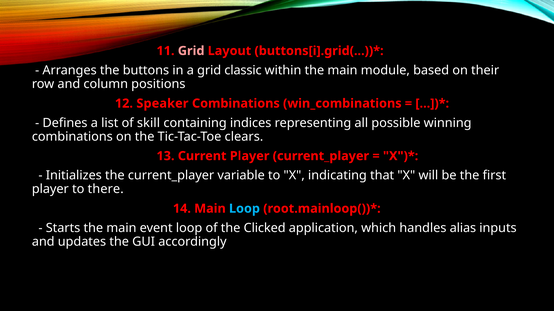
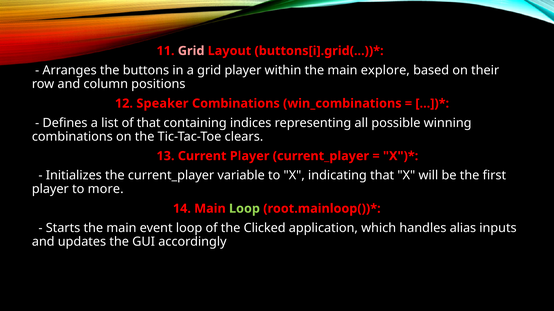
grid classic: classic -> player (243, 70)
module: module -> explore (385, 70)
of skill: skill -> that (149, 123)
there: there -> more (106, 189)
Loop colour: light blue -> light green (244, 209)
